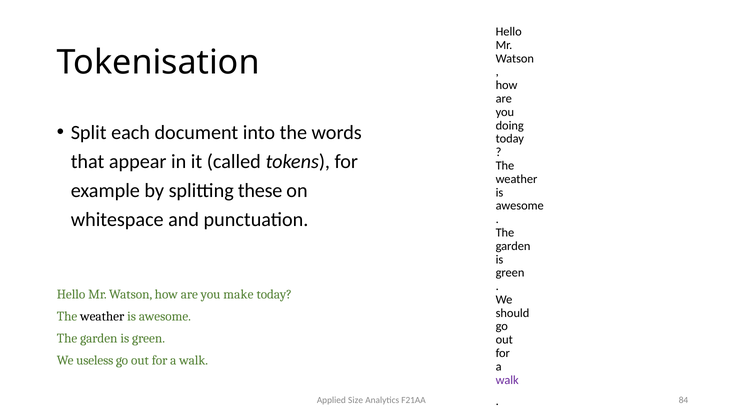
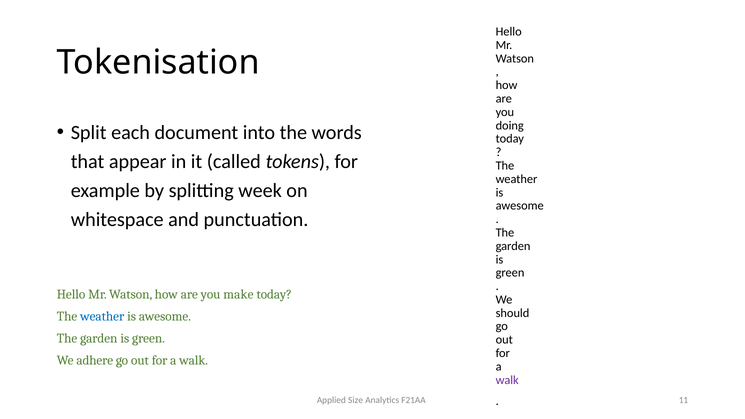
these: these -> week (260, 191)
weather colour: black -> blue (102, 316)
useless: useless -> adhere (95, 360)
84: 84 -> 11 (683, 400)
